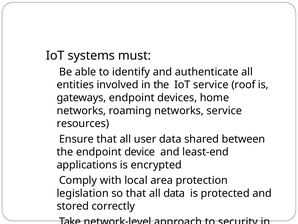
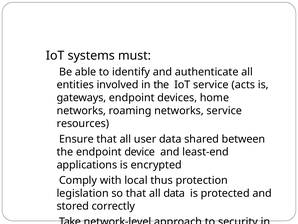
roof: roof -> acts (243, 85)
area: area -> thus (162, 180)
